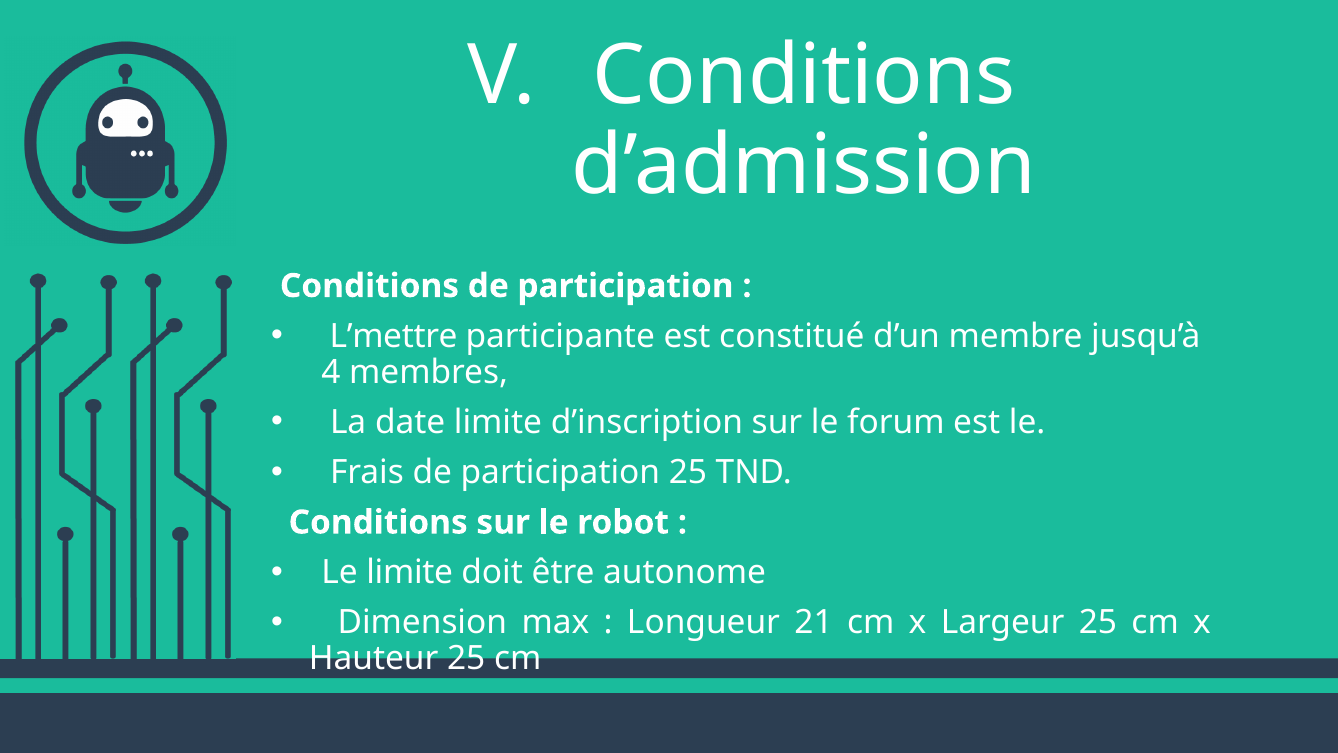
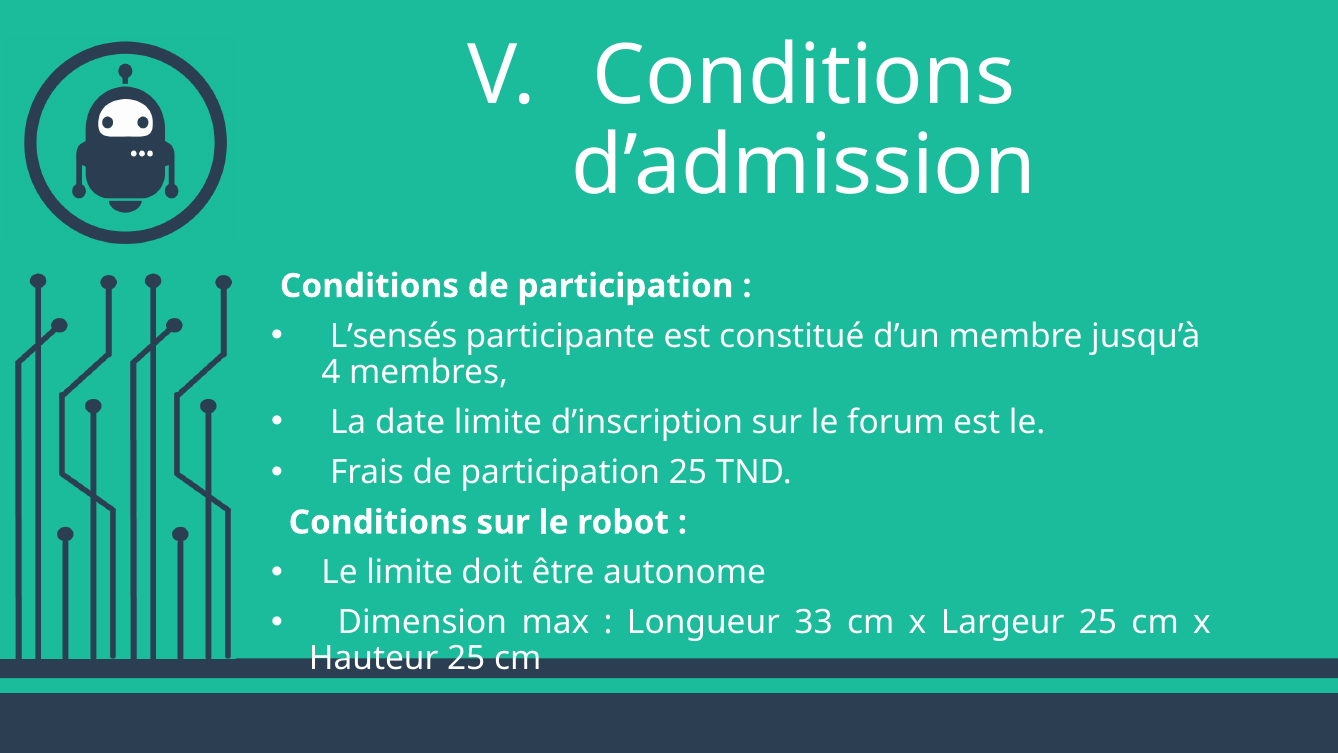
L’mettre: L’mettre -> L’sensés (394, 336)
21: 21 -> 33 (813, 622)
